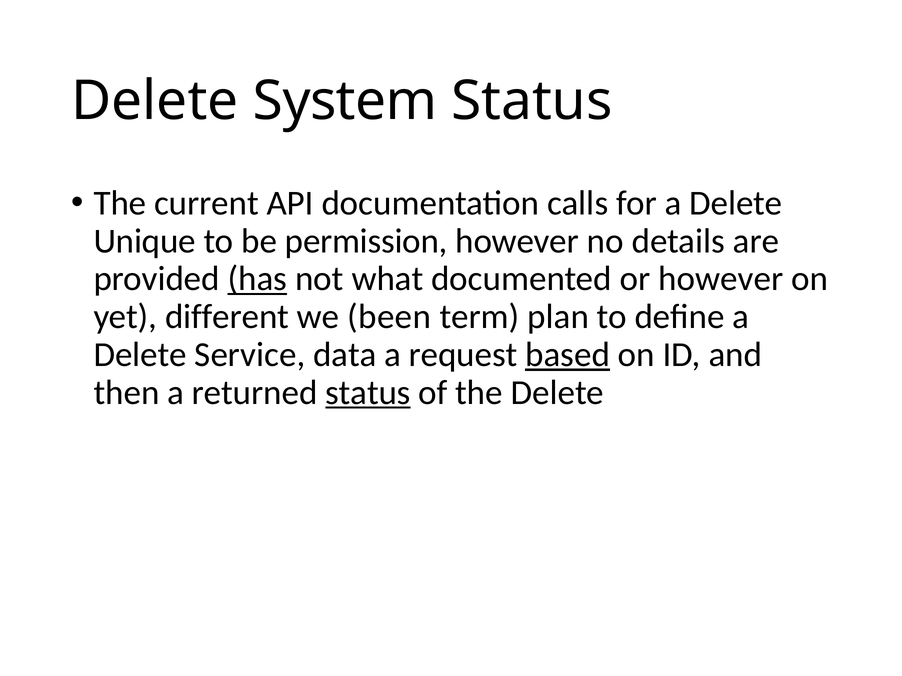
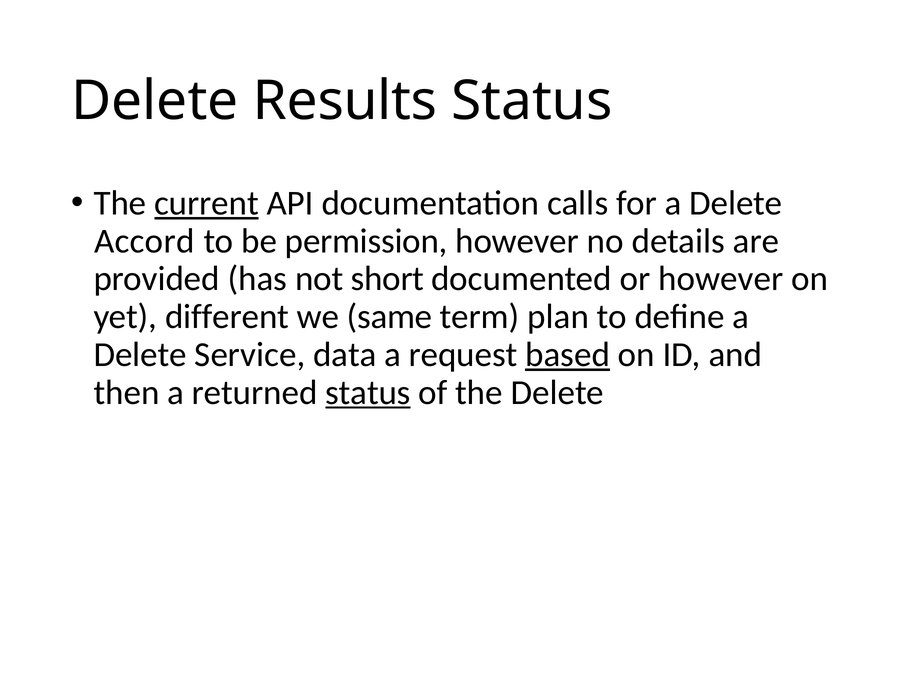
System: System -> Results (345, 101)
current underline: none -> present (207, 203)
Unique: Unique -> Accord (144, 241)
has underline: present -> none (257, 279)
what: what -> short (388, 279)
been: been -> same (390, 317)
